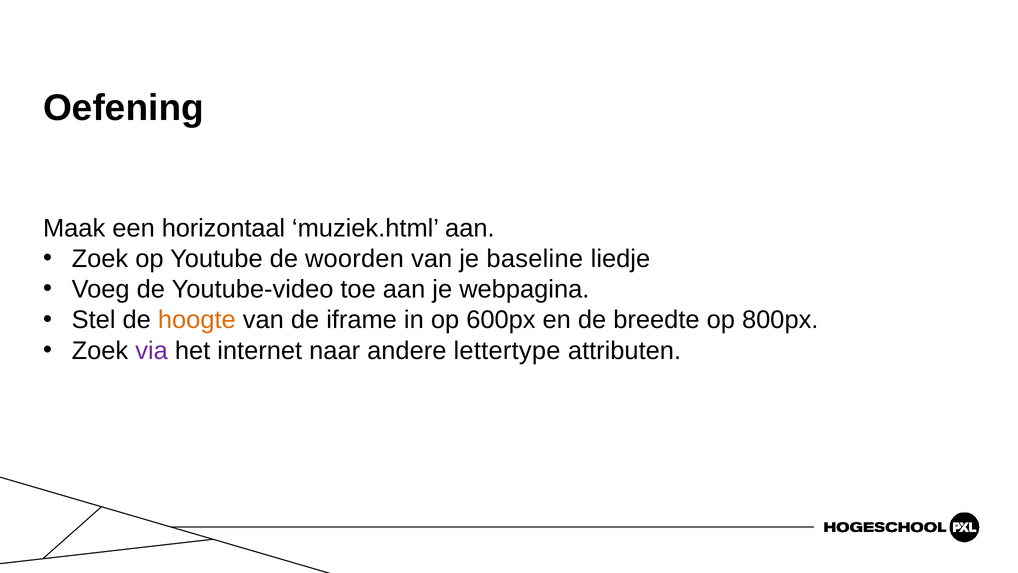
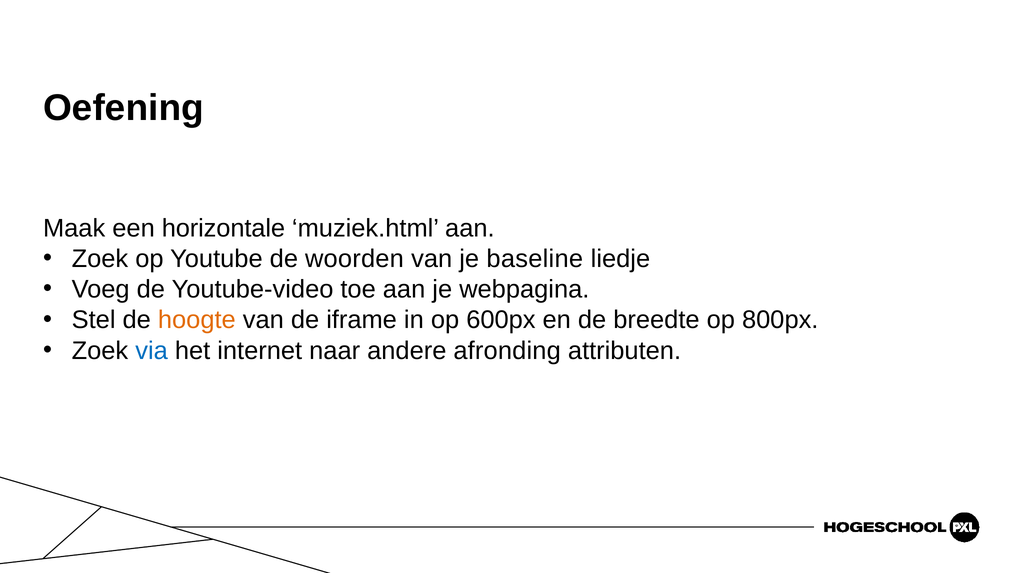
horizontaal: horizontaal -> horizontale (223, 228)
via colour: purple -> blue (152, 350)
lettertype: lettertype -> afronding (507, 350)
